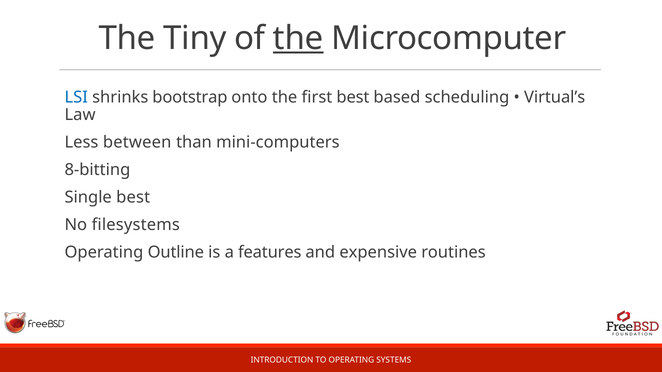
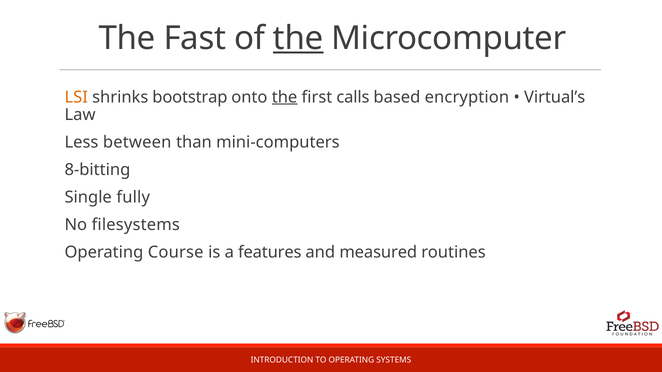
Tiny: Tiny -> Fast (195, 38)
LSI colour: blue -> orange (76, 97)
the underline: none -> present (285, 97)
first best: best -> calls (353, 97)
scheduling: scheduling -> encryption (467, 97)
Single best: best -> fully (133, 198)
Outline: Outline -> Course (176, 253)
expensive: expensive -> measured (378, 253)
